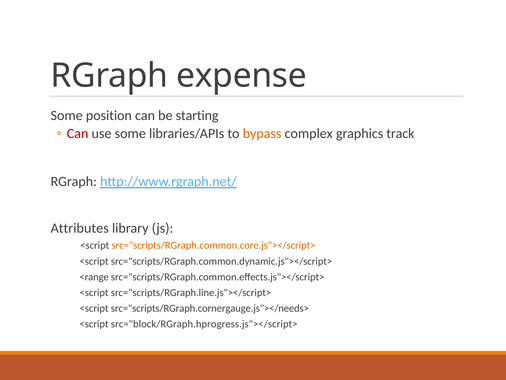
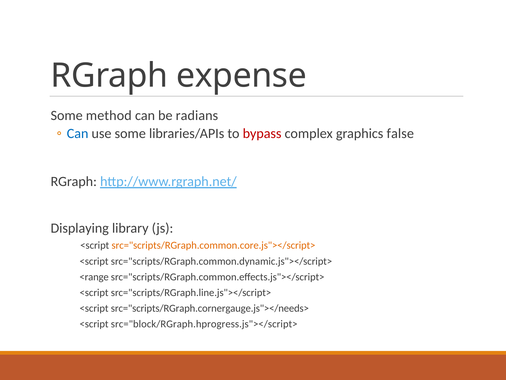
position: position -> method (109, 115)
starting: starting -> radians (197, 115)
Can colour: red -> blue (78, 133)
bypass colour: orange -> red (262, 133)
track: track -> false (400, 133)
Attributes: Attributes -> Displaying (80, 228)
